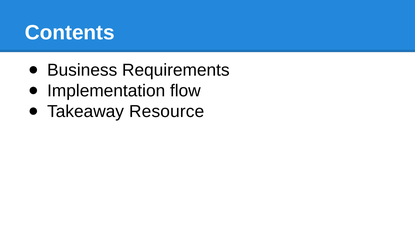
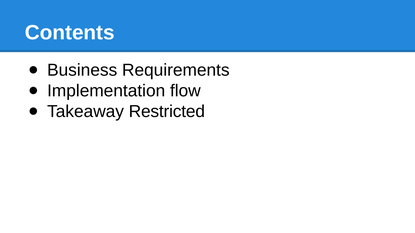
Resource: Resource -> Restricted (167, 112)
